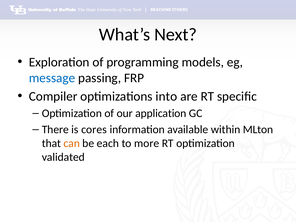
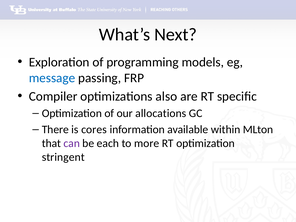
into: into -> also (166, 96)
application: application -> allocations (161, 113)
can colour: orange -> purple (72, 143)
validated: validated -> stringent (63, 157)
